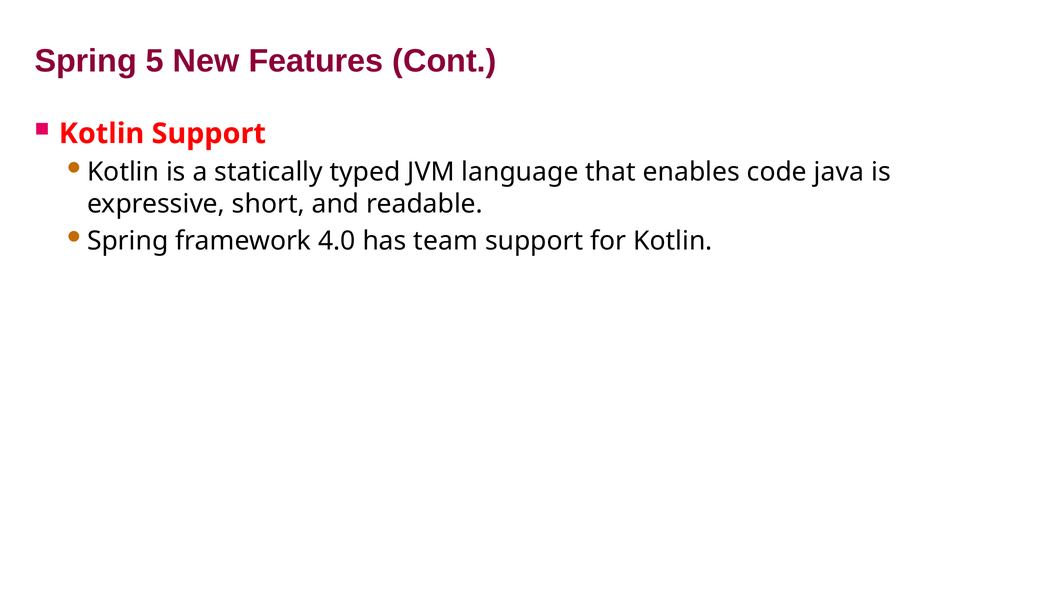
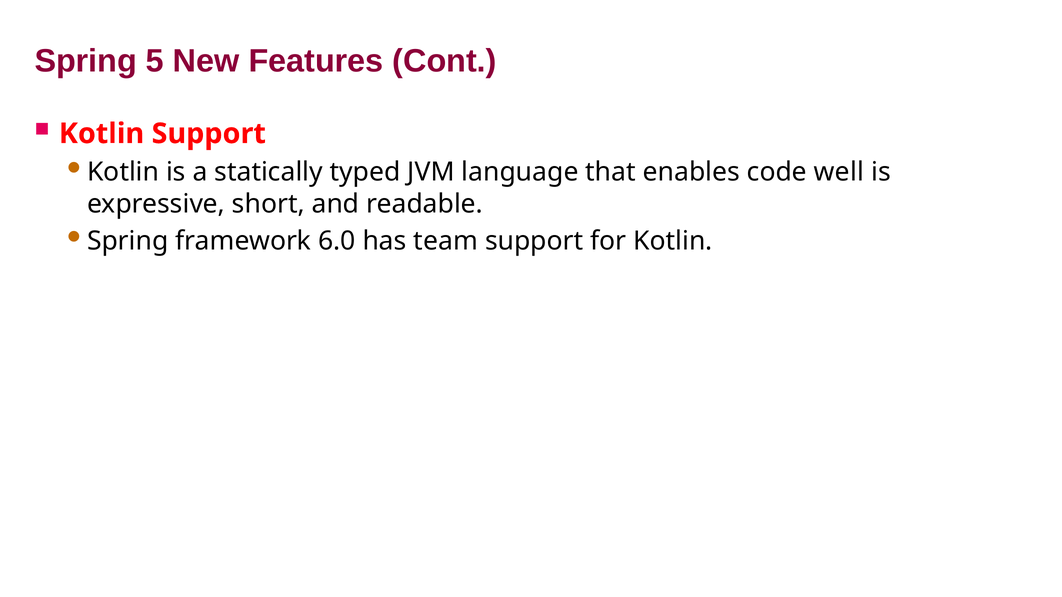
java: java -> well (839, 172)
4.0: 4.0 -> 6.0 (337, 241)
